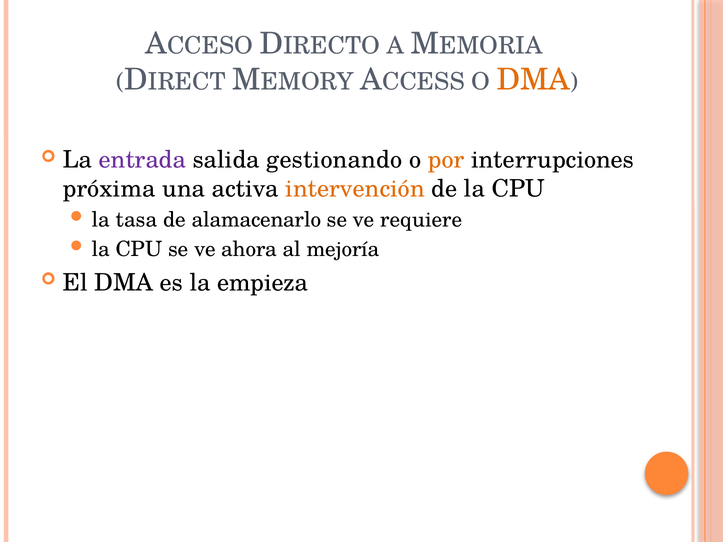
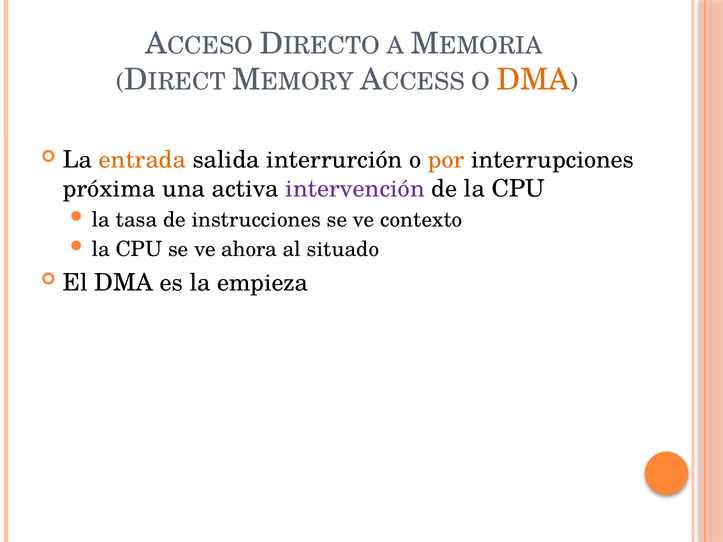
entrada colour: purple -> orange (142, 160)
gestionando: gestionando -> interrurción (335, 160)
intervención colour: orange -> purple (355, 189)
alamacenarlo: alamacenarlo -> instrucciones (256, 220)
requiere: requiere -> contexto (421, 220)
mejoría: mejoría -> situado (343, 249)
